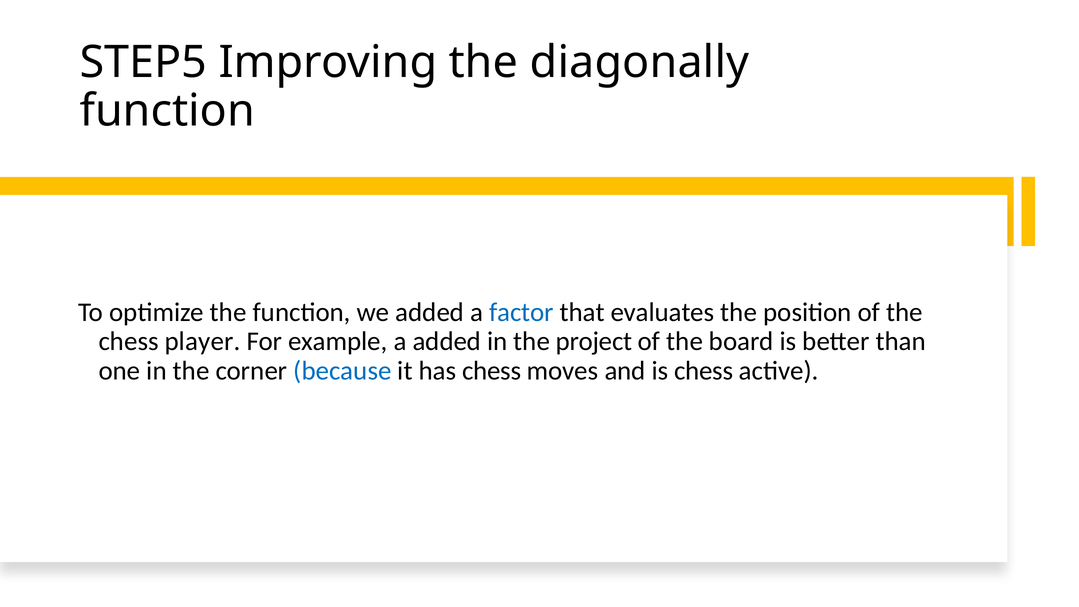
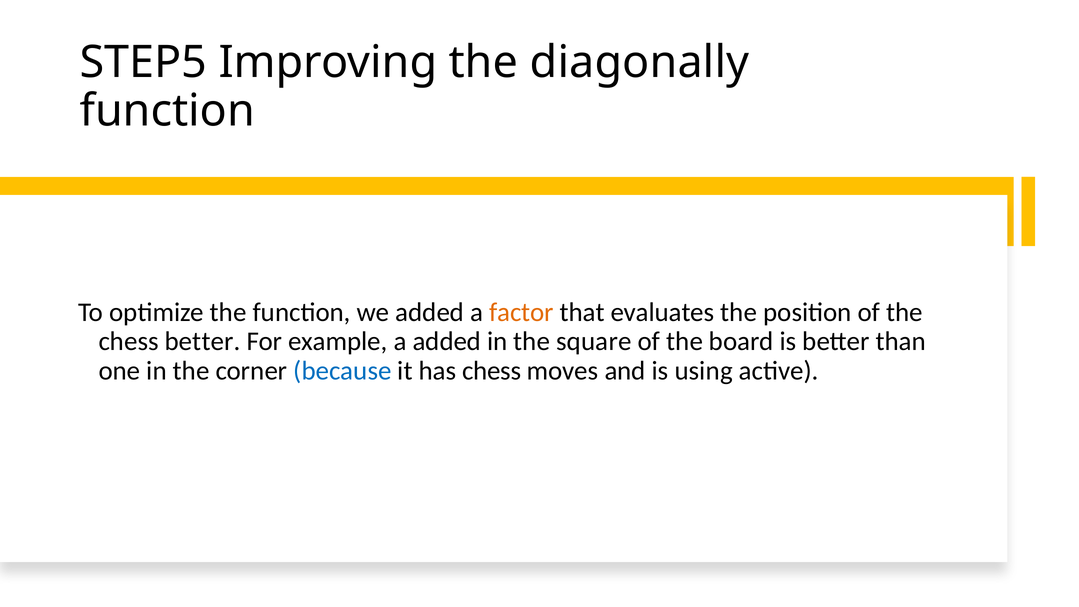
factor colour: blue -> orange (521, 312)
chess player: player -> better (203, 342)
project: project -> square (594, 342)
is chess: chess -> using (704, 371)
